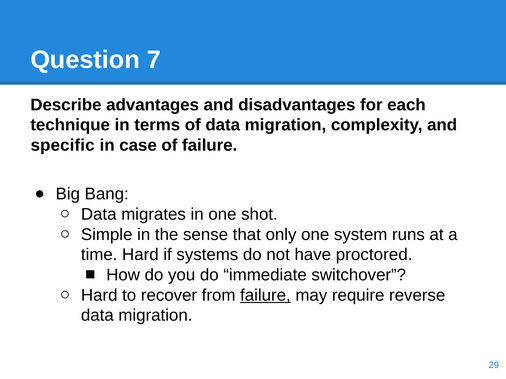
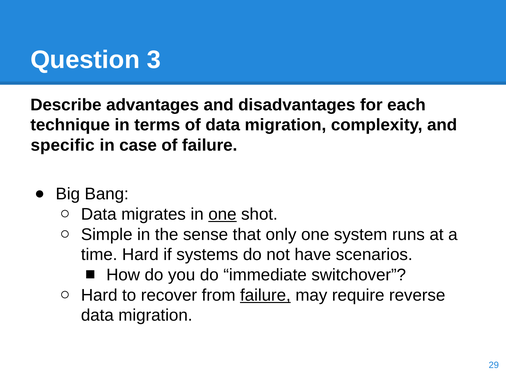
7: 7 -> 3 (154, 60)
one underline: none -> present (222, 215)
proctored: proctored -> scenarios (374, 255)
